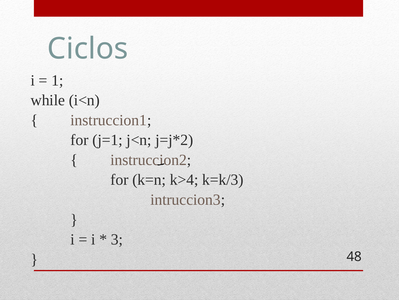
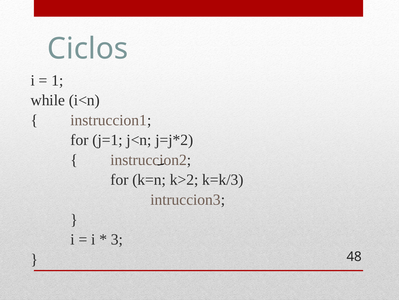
k>4: k>4 -> k>2 (184, 179)
